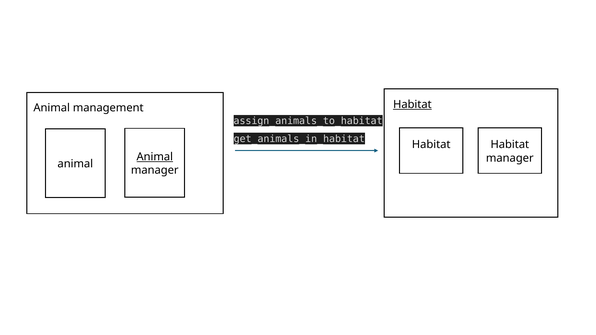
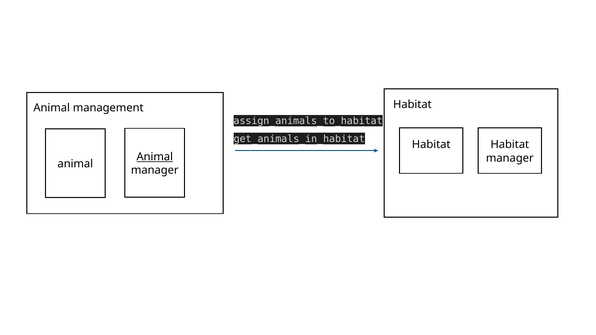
Habitat underline: present -> none (412, 105)
